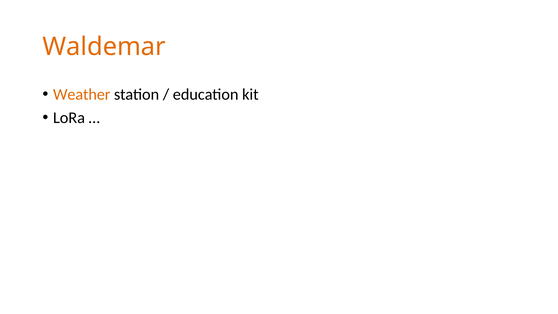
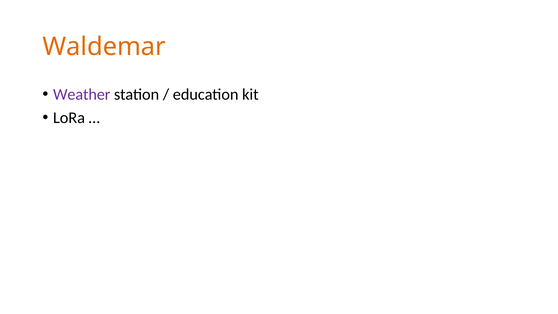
Weather colour: orange -> purple (82, 94)
